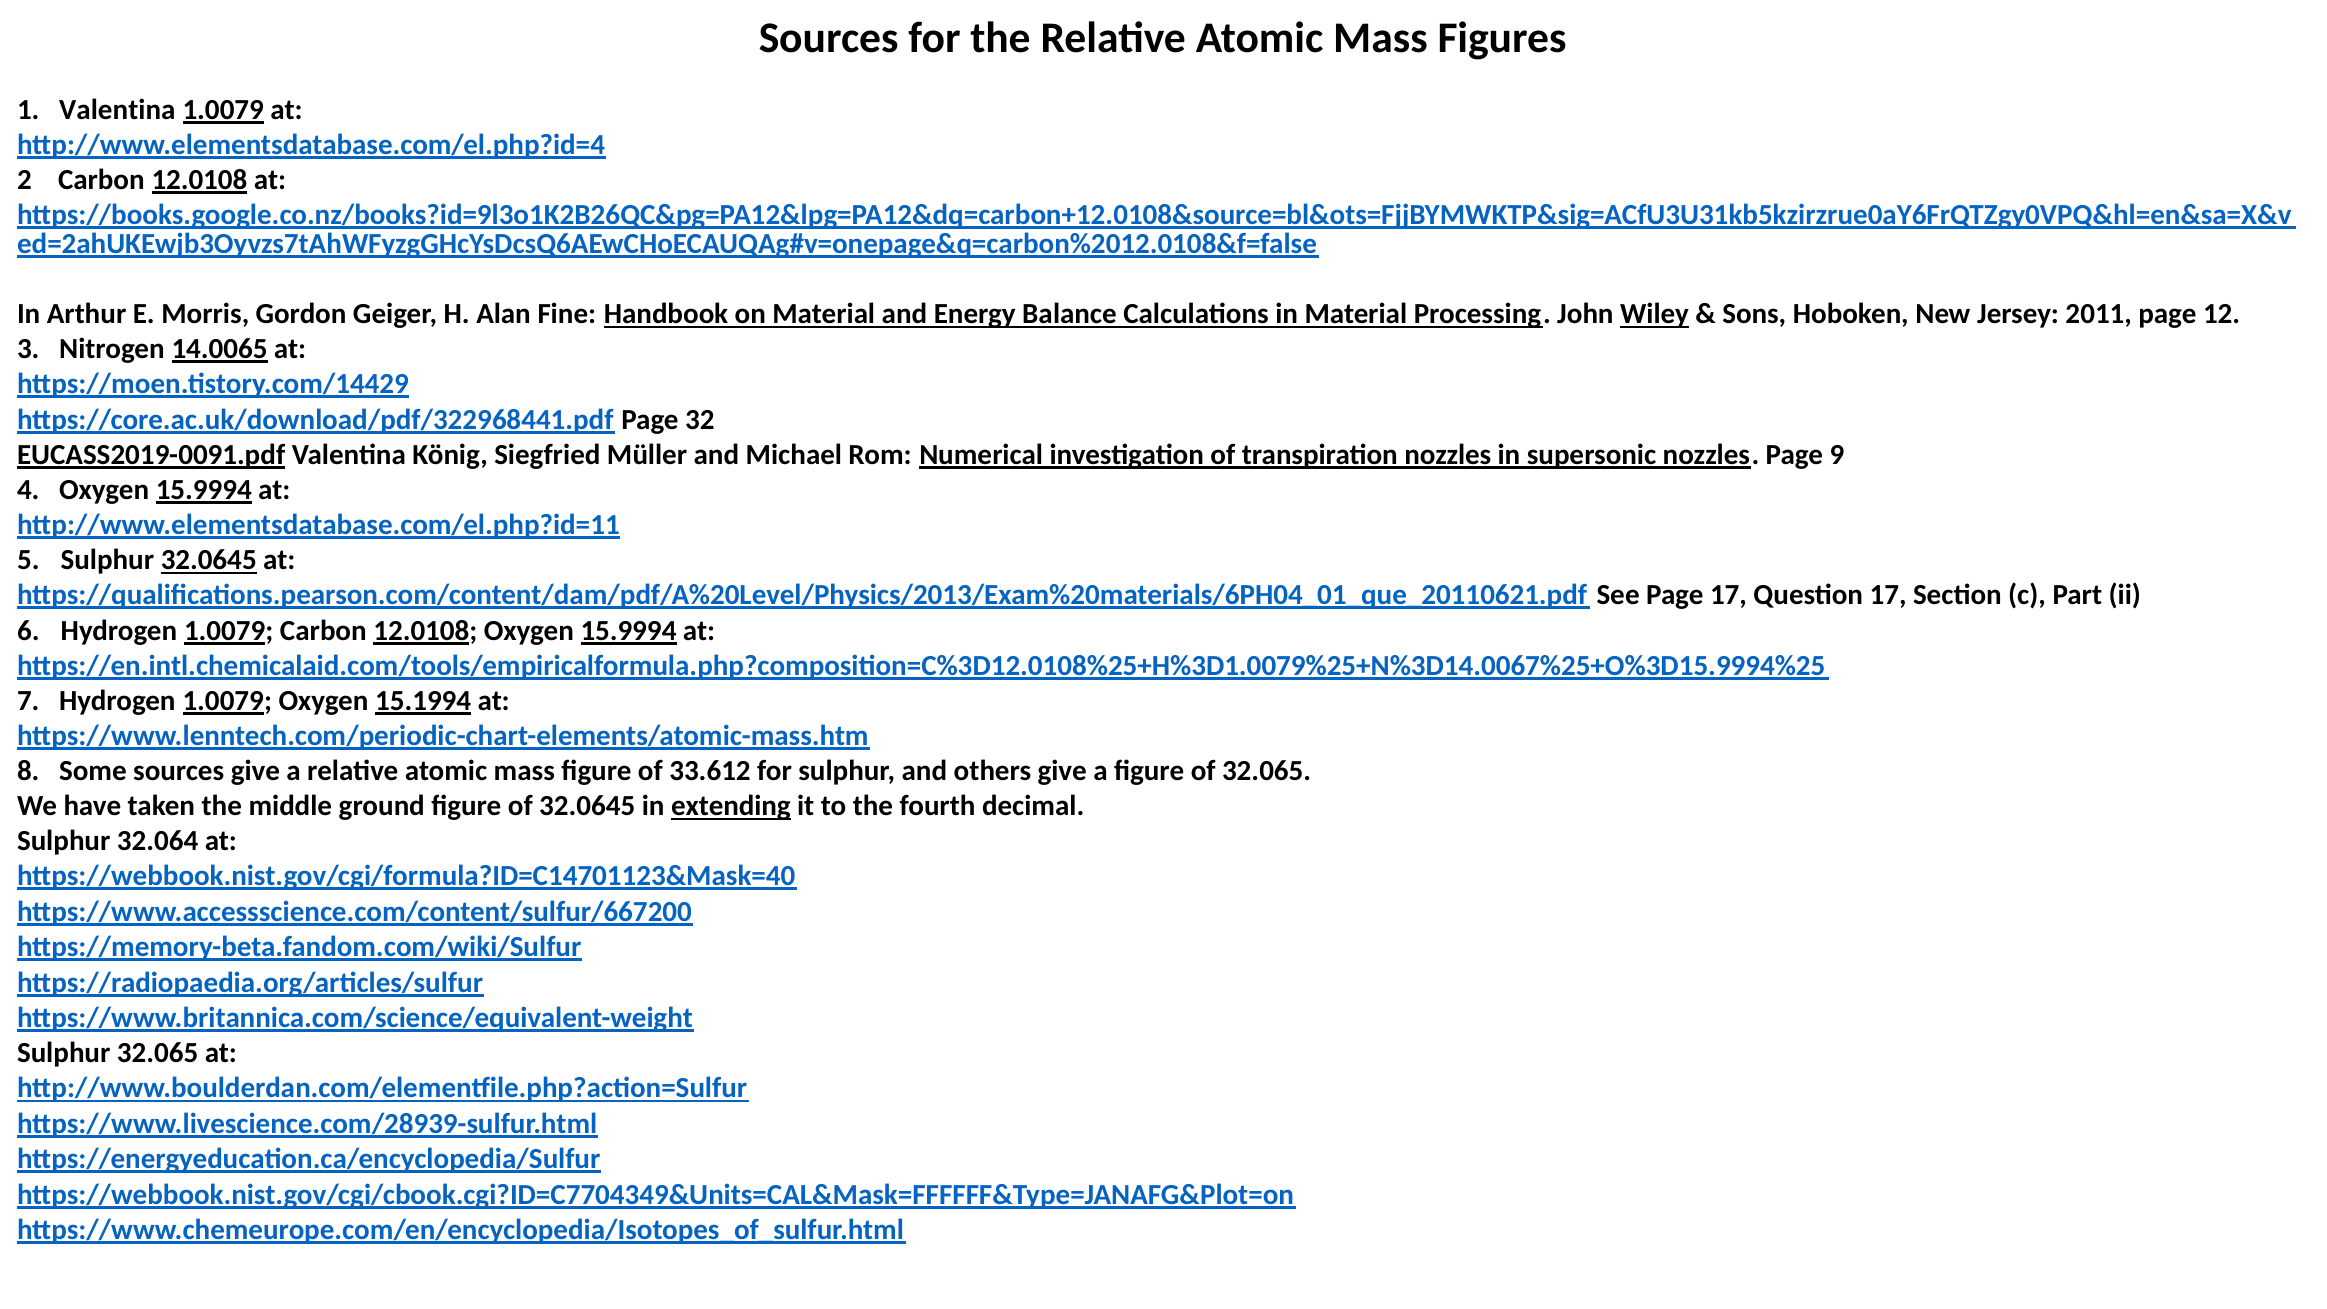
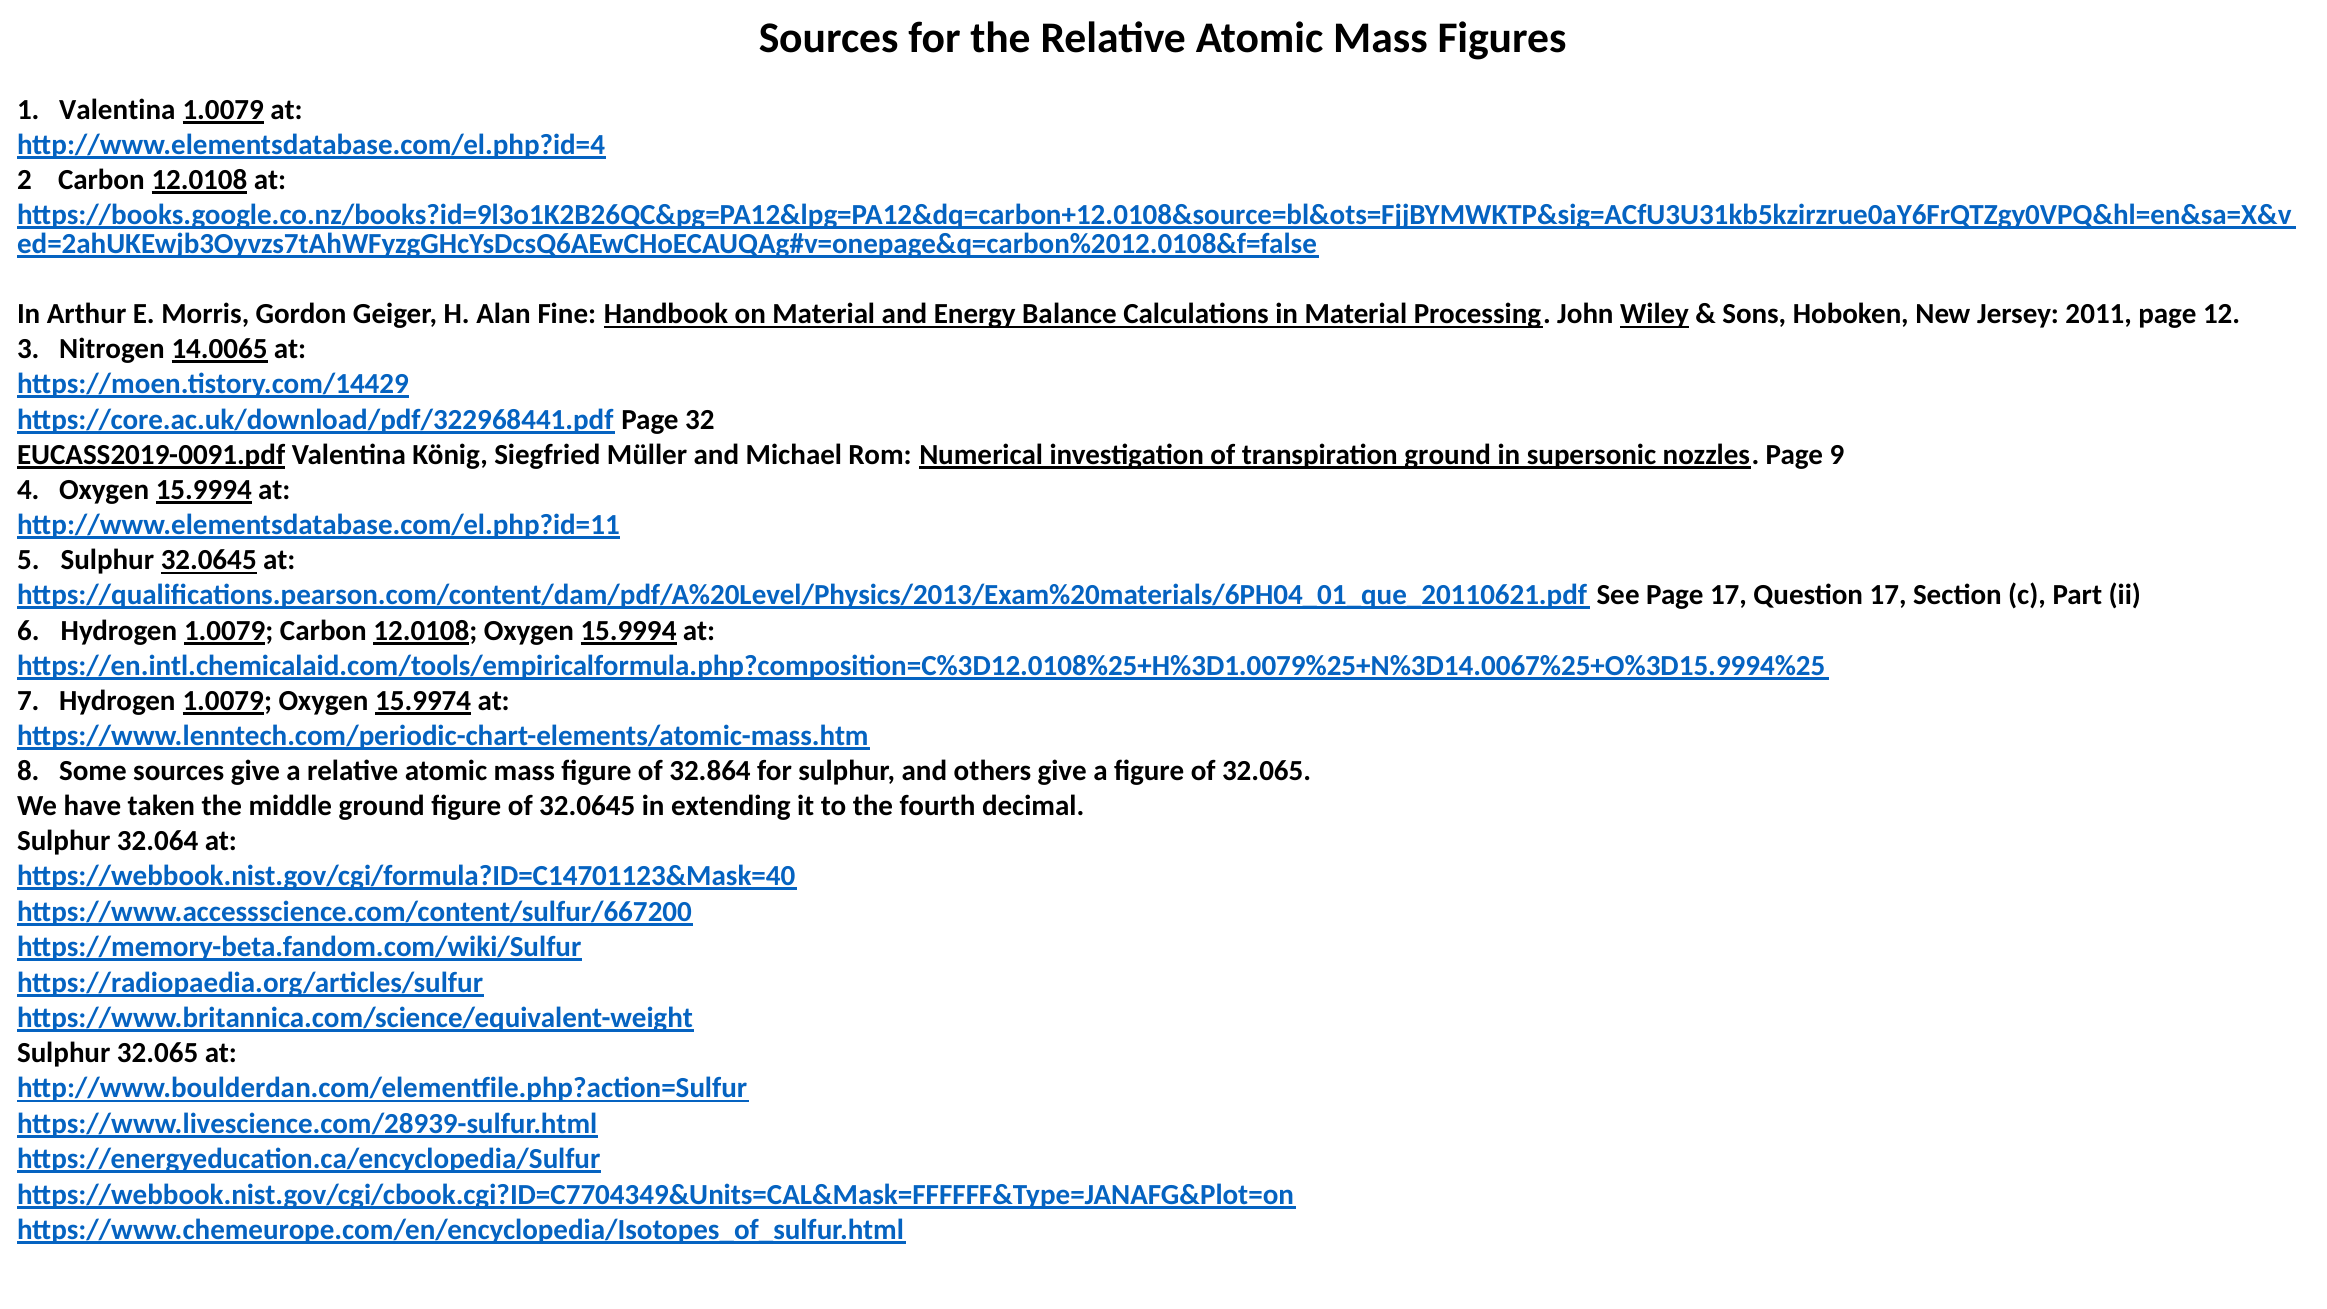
transpiration nozzles: nozzles -> ground (1448, 455)
15.1994: 15.1994 -> 15.9974 (423, 701)
33.612: 33.612 -> 32.864 (710, 771)
extending underline: present -> none (731, 806)
